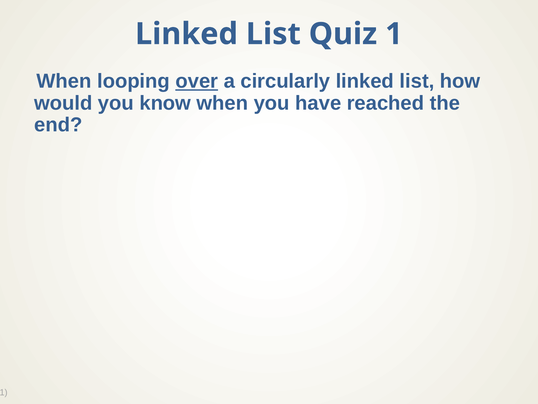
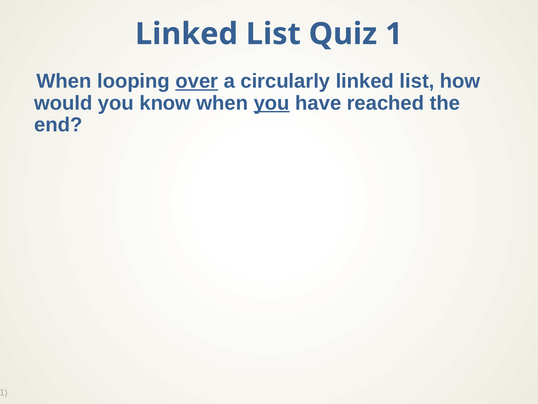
you underline: none -> present (272, 103)
